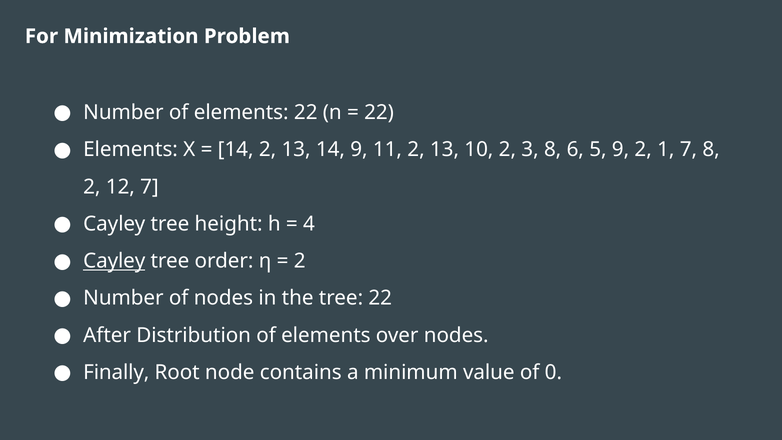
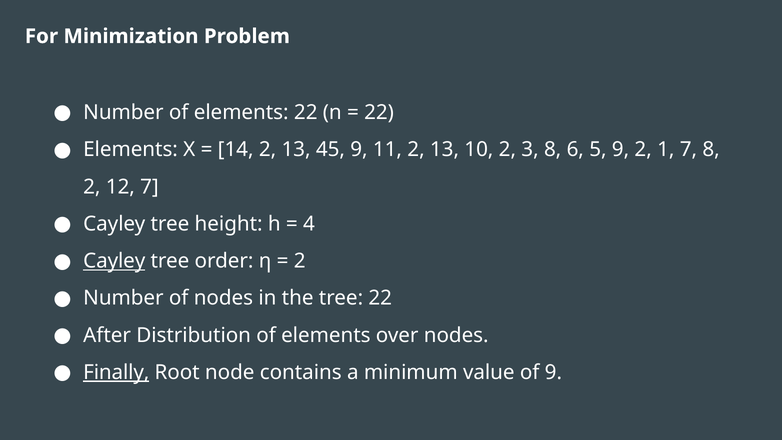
13 14: 14 -> 45 (330, 150)
Finally underline: none -> present (116, 372)
of 0: 0 -> 9 (553, 372)
